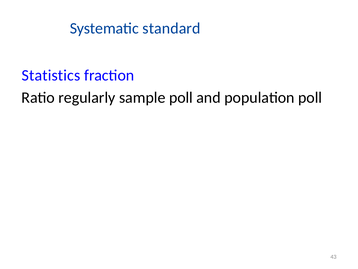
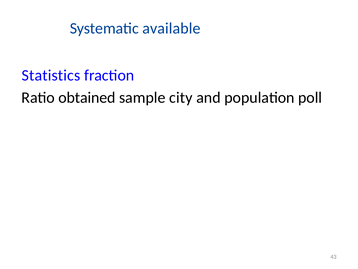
standard: standard -> available (171, 28)
regularly: regularly -> obtained (87, 97)
sample poll: poll -> city (181, 97)
